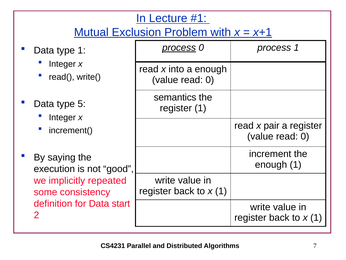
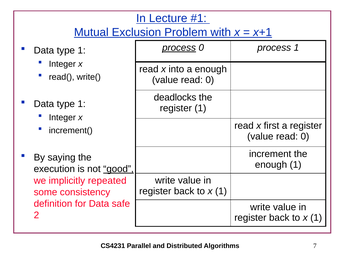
semantics: semantics -> deadlocks (175, 97)
5: 5 -> 1 (82, 104)
pair: pair -> first (272, 125)
good underline: none -> present (118, 169)
start: start -> safe (121, 203)
